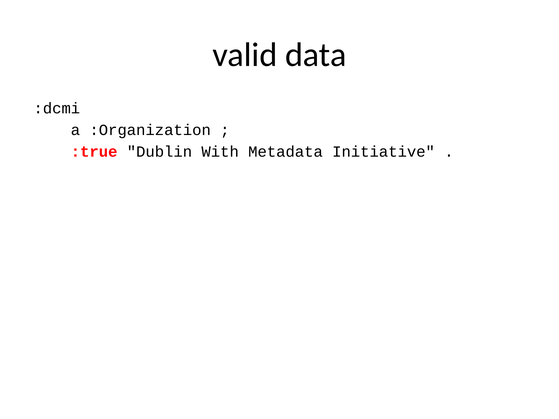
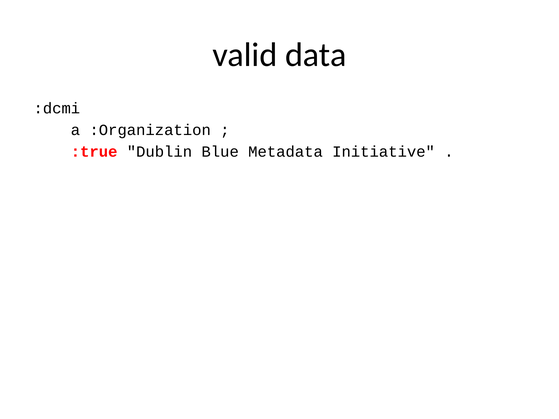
With: With -> Blue (220, 152)
